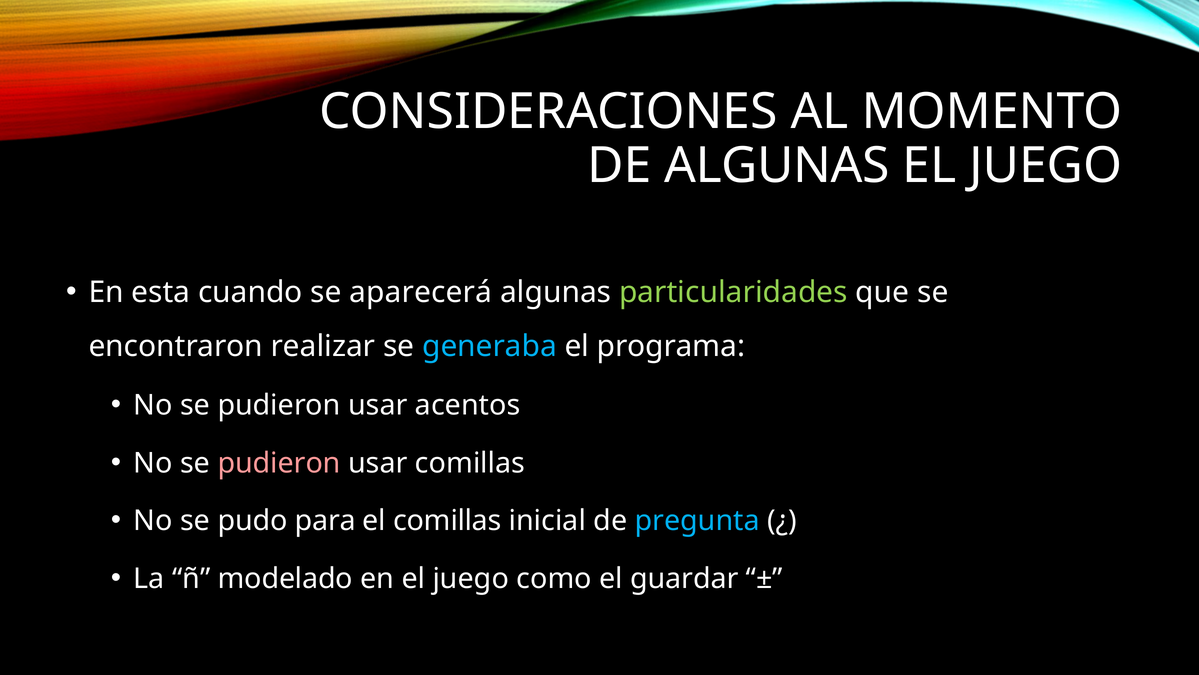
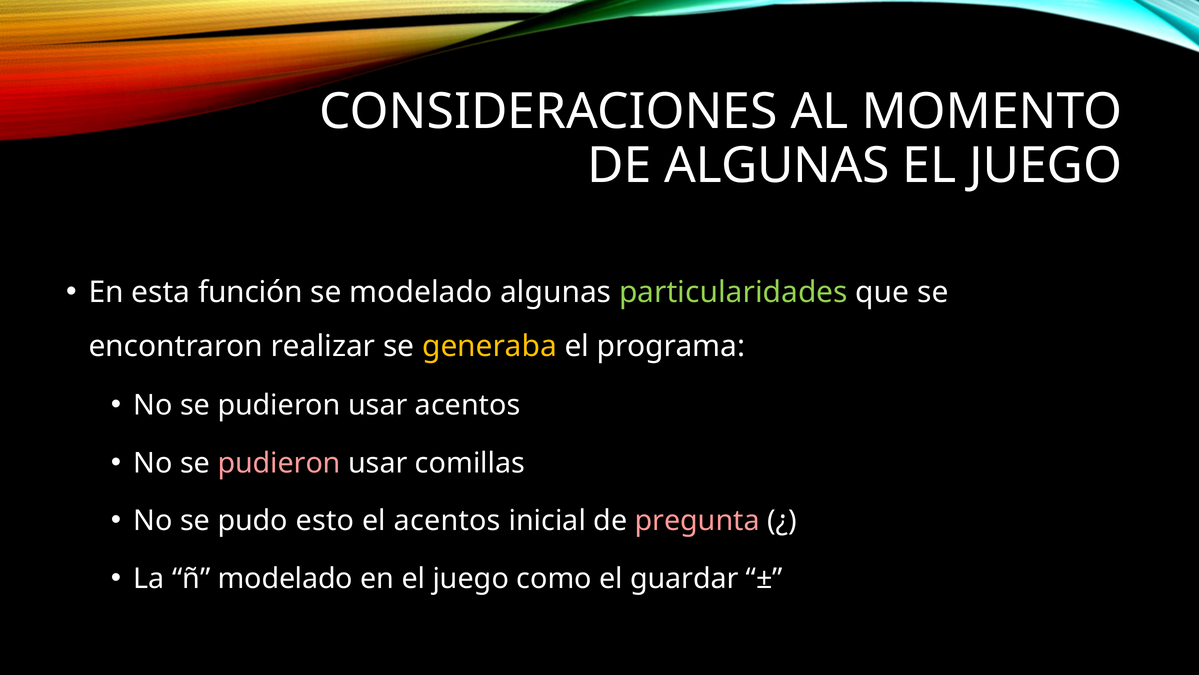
cuando: cuando -> función (250, 292)
se aparecerá: aparecerá -> modelado (421, 292)
generaba colour: light blue -> yellow (490, 346)
para: para -> esto (325, 521)
el comillas: comillas -> acentos (447, 521)
pregunta colour: light blue -> pink (697, 521)
